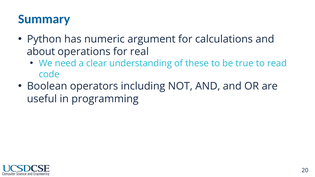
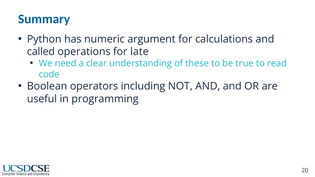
about: about -> called (41, 52)
real: real -> late (139, 52)
